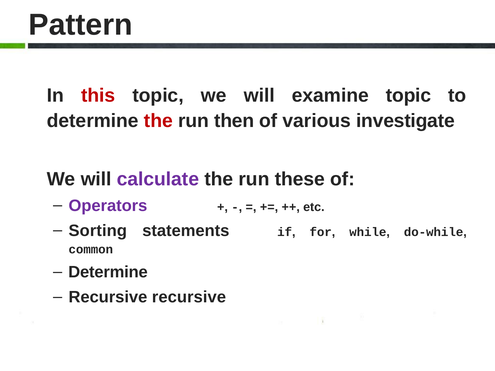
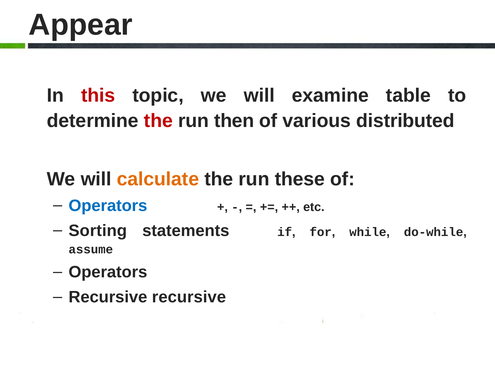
Pattern: Pattern -> Appear (81, 25)
examine topic: topic -> table (408, 96)
investigate: investigate -> distributed (405, 121)
calculate colour: purple -> orange (158, 179)
Operators colour: purple -> blue (108, 206)
common: common -> assume (91, 249)
Determine: Determine -> Operators (108, 272)
